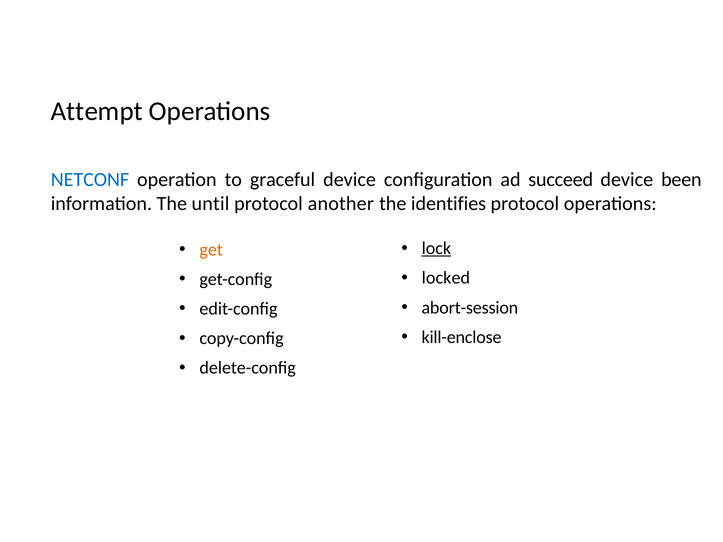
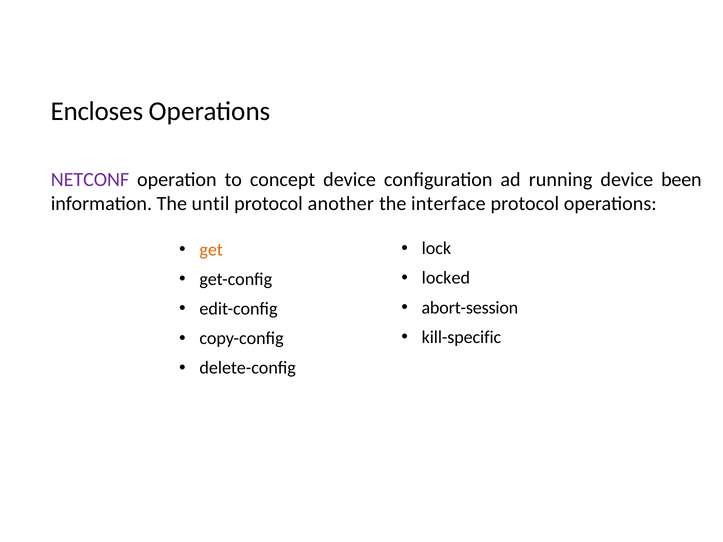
Attempt: Attempt -> Encloses (97, 111)
NETCONF colour: blue -> purple (90, 180)
graceful: graceful -> concept (283, 180)
succeed: succeed -> running (561, 180)
identifies: identifies -> interface (448, 204)
lock underline: present -> none (436, 249)
kill-enclose: kill-enclose -> kill-specific (461, 337)
